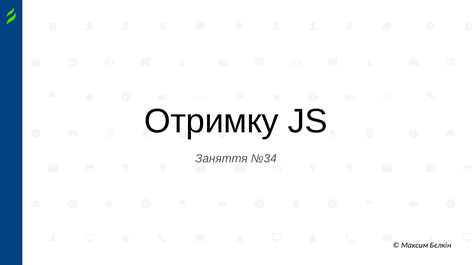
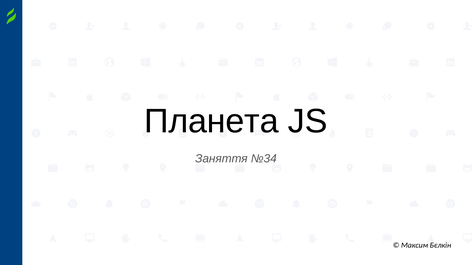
Отримку: Отримку -> Планета (211, 122)
